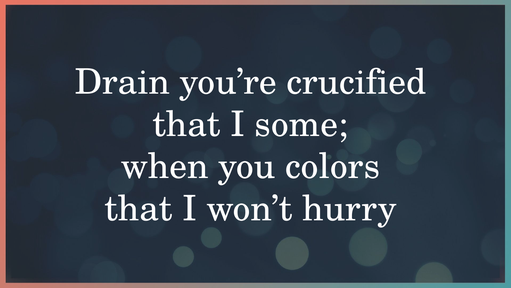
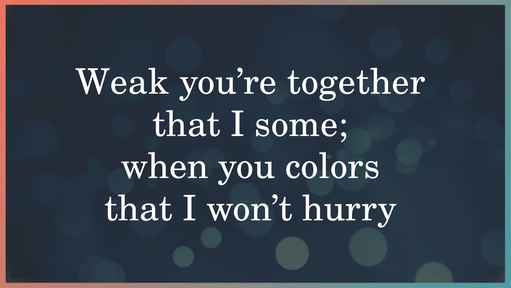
Drain: Drain -> Weak (122, 82)
crucified: crucified -> together (356, 82)
